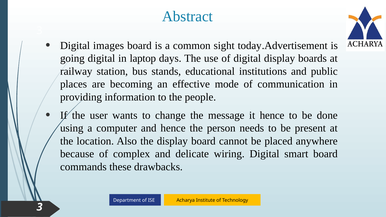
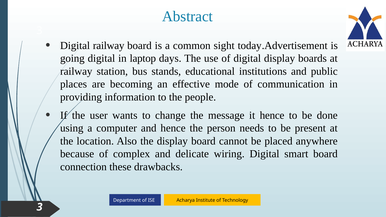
Digital images: images -> railway (109, 46)
commands: commands -> connection (83, 167)
